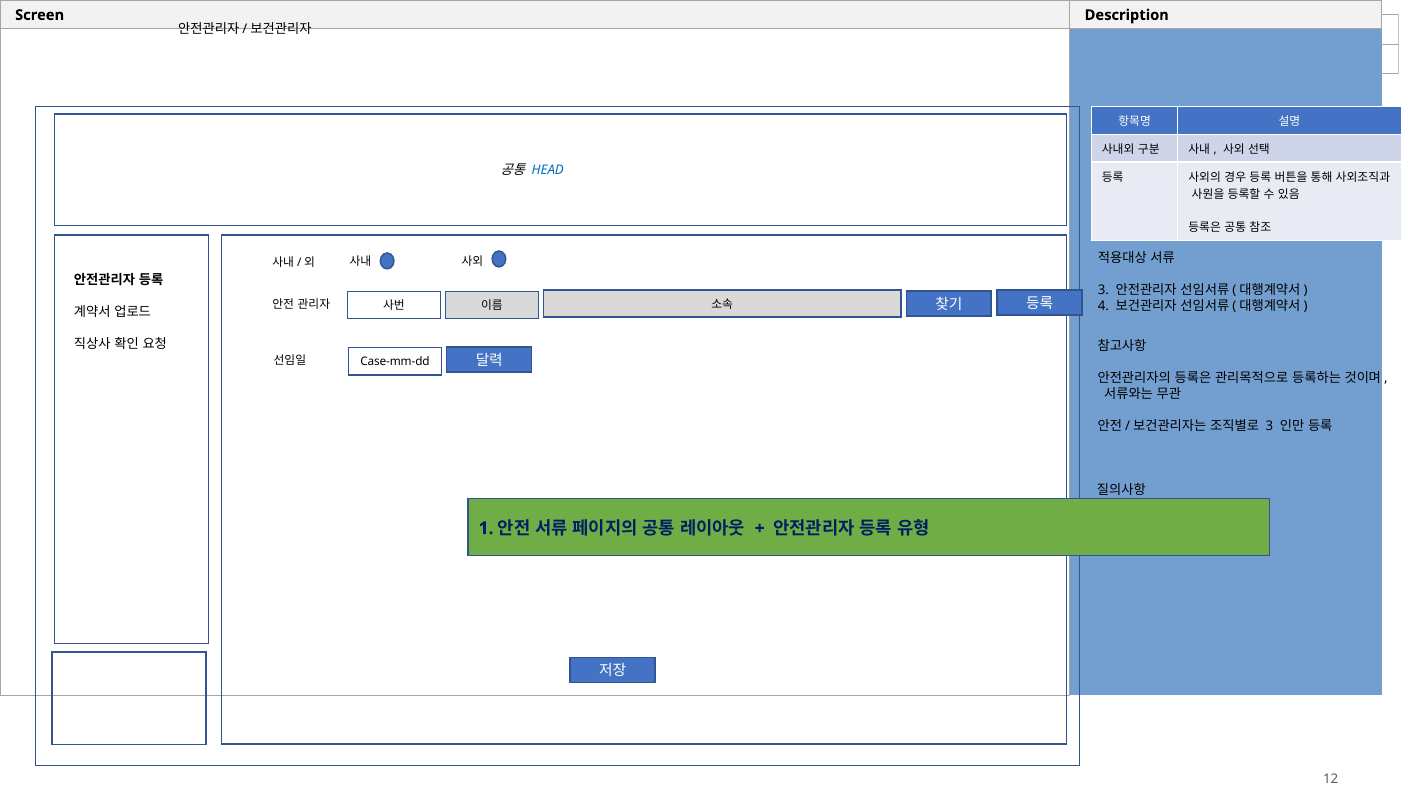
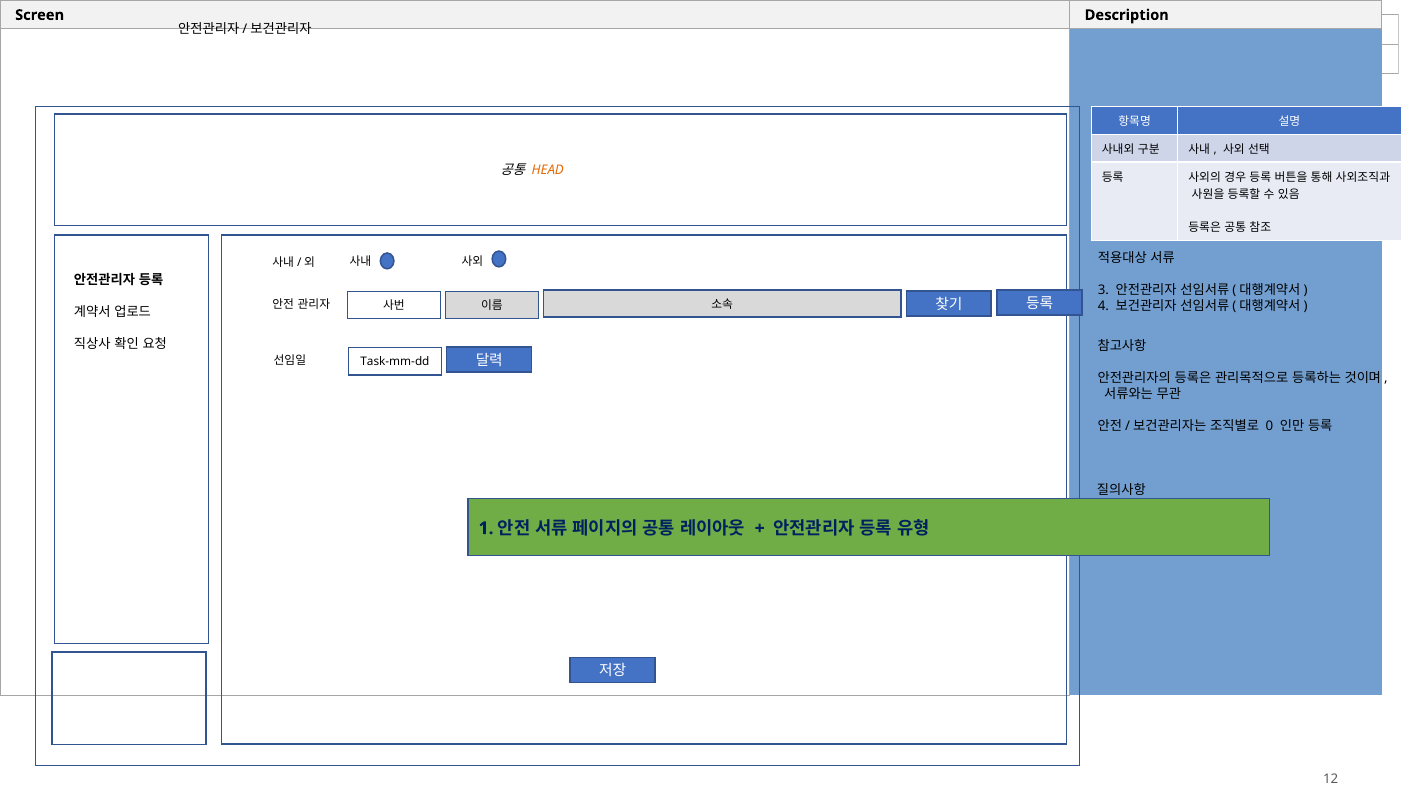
HEAD colour: blue -> orange (548, 171)
Case-mm-dd: Case-mm-dd -> Task-mm-dd (395, 362)
3: 3 -> 0 (1270, 426)
